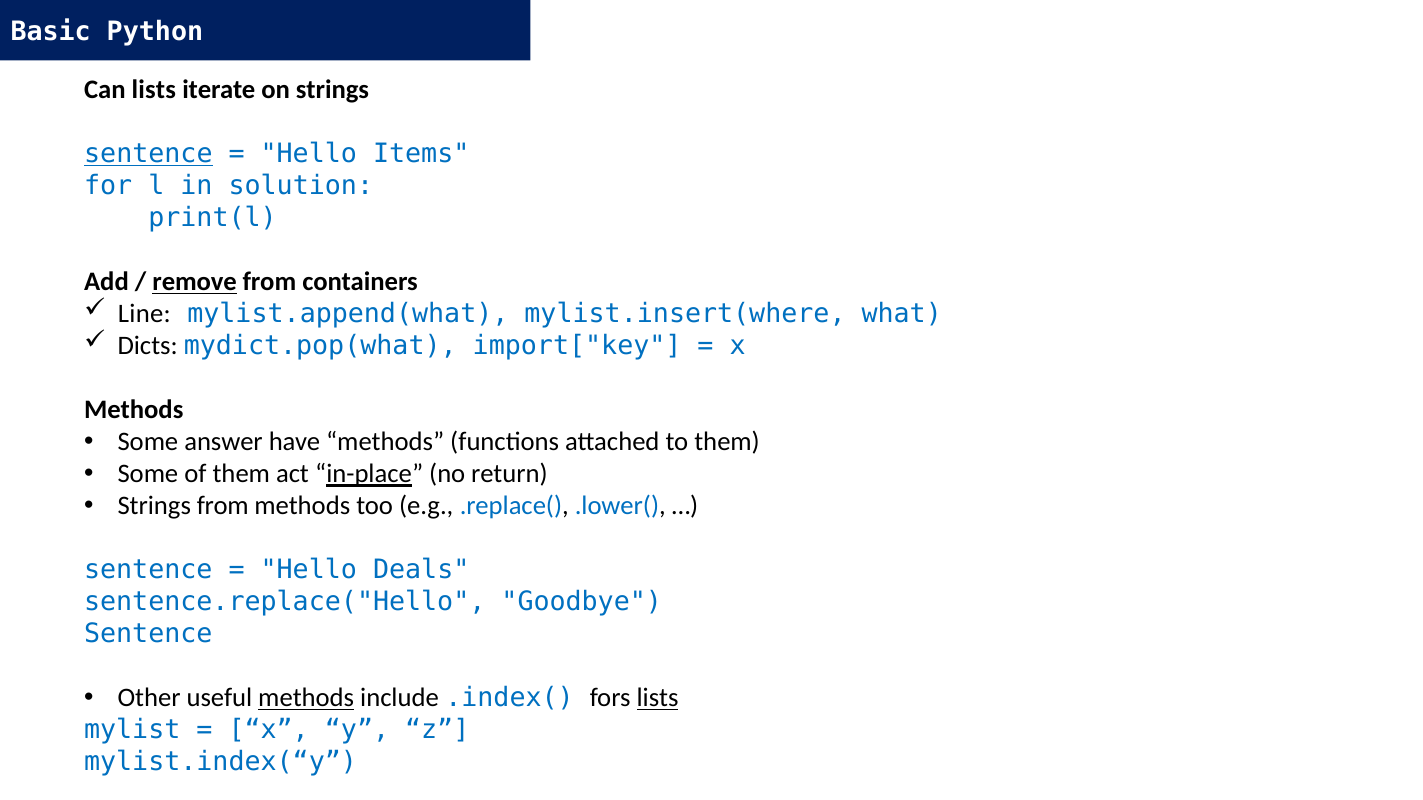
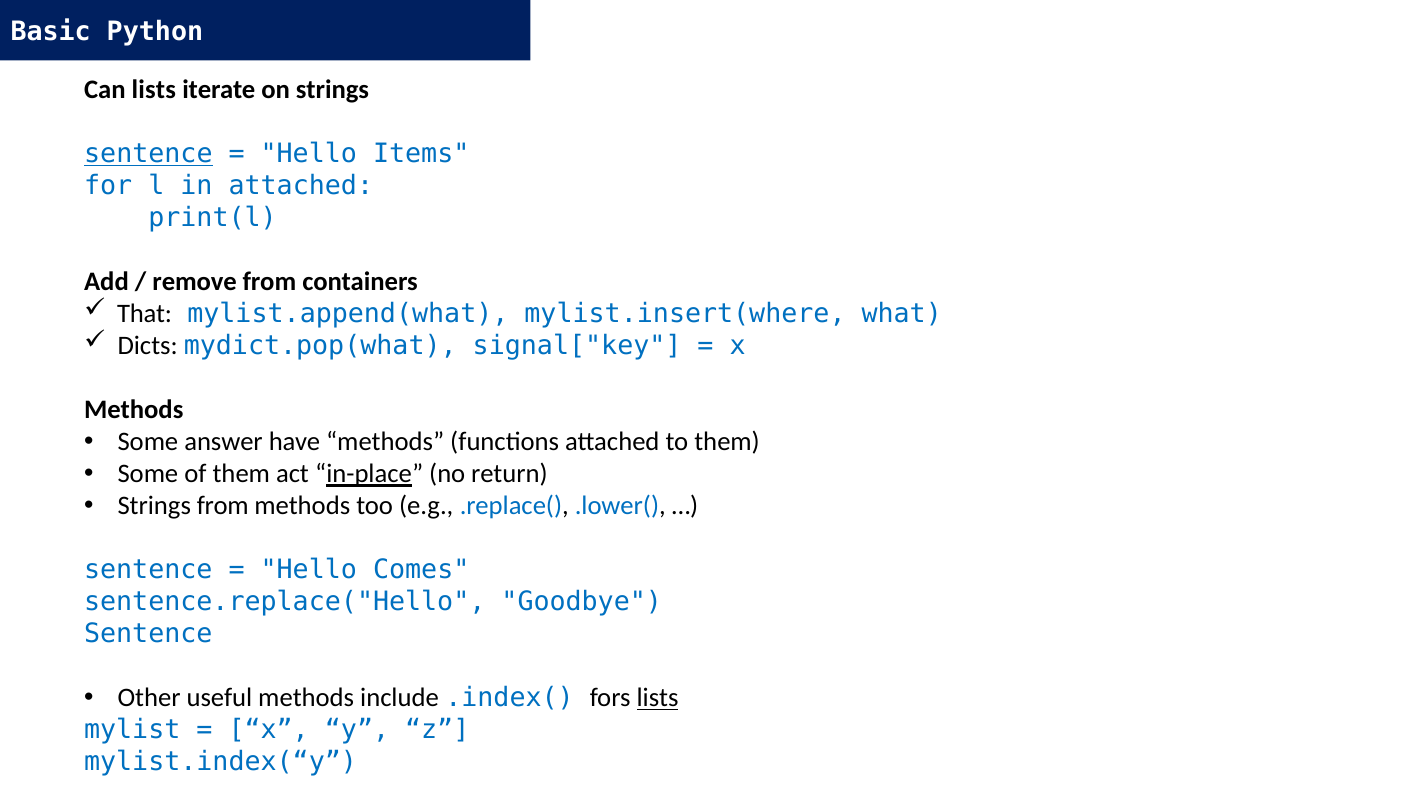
in solution: solution -> attached (301, 186)
remove underline: present -> none (195, 282)
Line: Line -> That (145, 314)
import["key: import["key -> signal["key (577, 346)
Deals: Deals -> Comes (421, 570)
methods underline: present -> none (306, 698)
